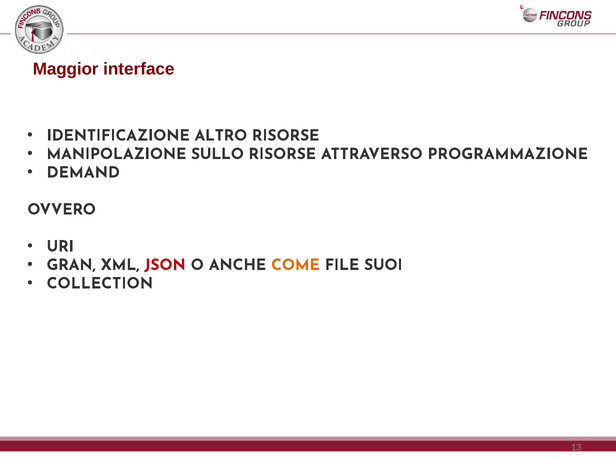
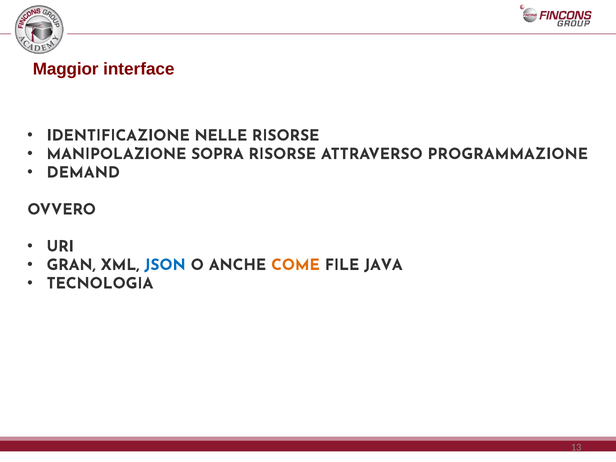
ALTRO: ALTRO -> NELLE (221, 135)
SULLO: SULLO -> SOPRA (217, 154)
JSON colour: red -> blue (165, 265)
SUOI: SUOI -> JAVA (383, 265)
COLLECTION: COLLECTION -> TECNOLOGIA (100, 283)
